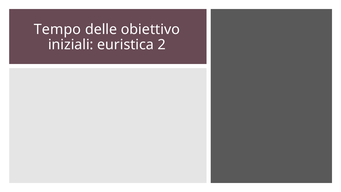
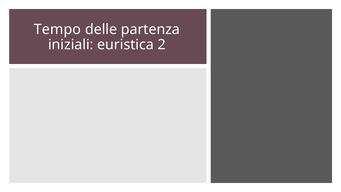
obiettivo: obiettivo -> partenza (150, 29)
